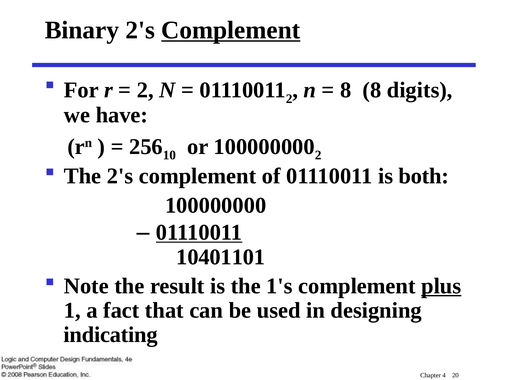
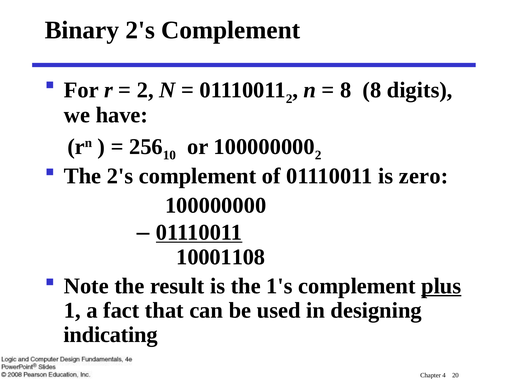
Complement underline: present -> none (231, 30)
both: both -> zero (424, 176)
10401101: 10401101 -> 10001108 (221, 257)
